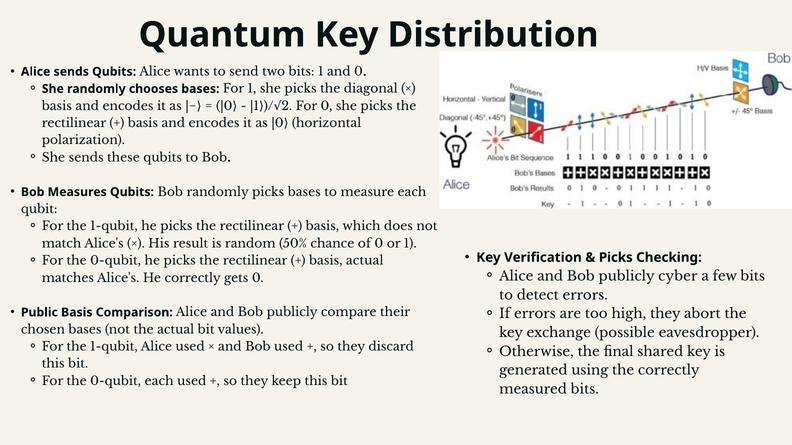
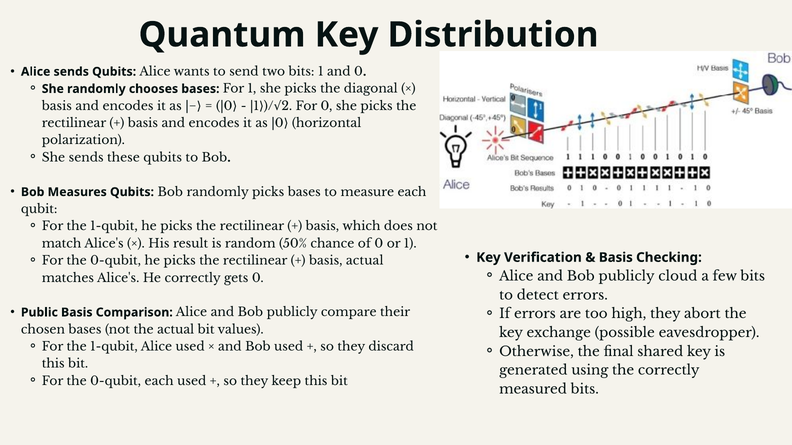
Picks: Picks -> Basis (616, 258)
cyber: cyber -> cloud (678, 277)
